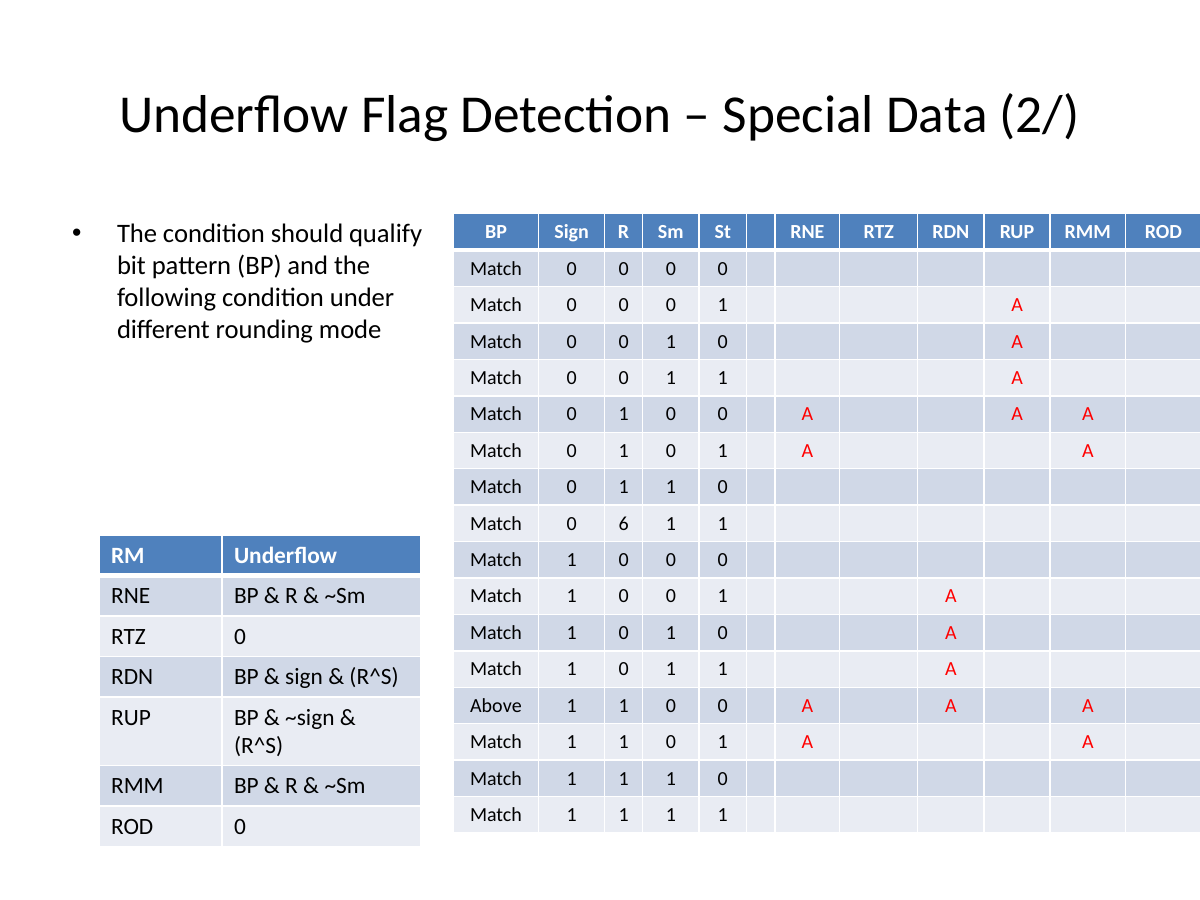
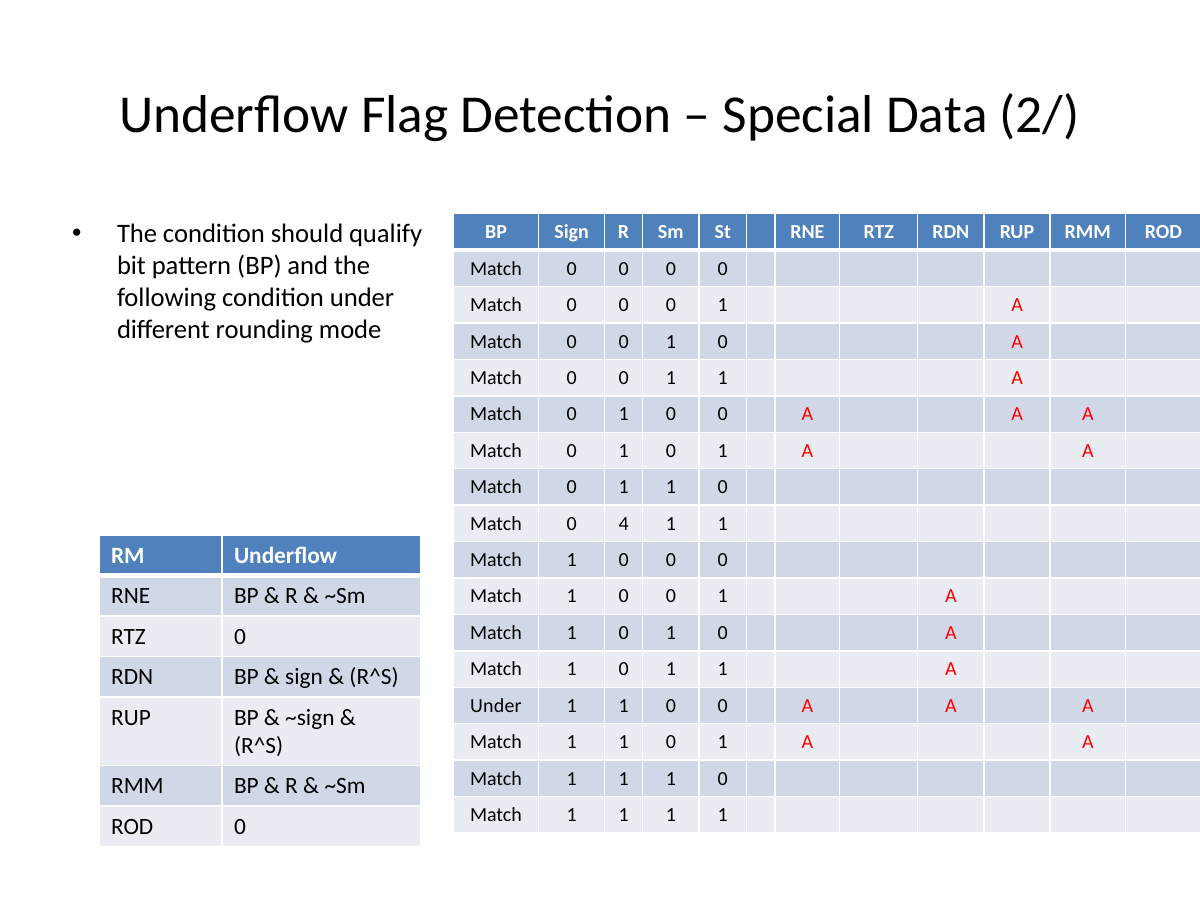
6: 6 -> 4 (624, 524)
Above: Above -> Under (496, 706)
